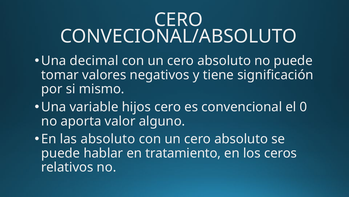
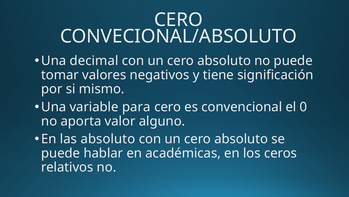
hijos: hijos -> para (136, 107)
tratamiento: tratamiento -> académicas (183, 153)
